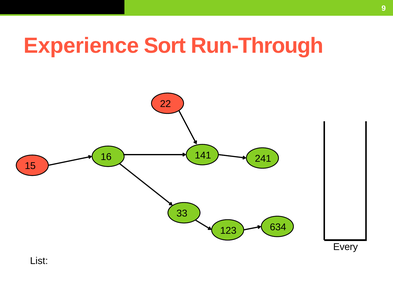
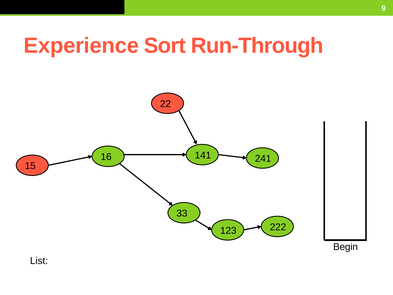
634: 634 -> 222 (278, 227)
Every: Every -> Begin (346, 247)
